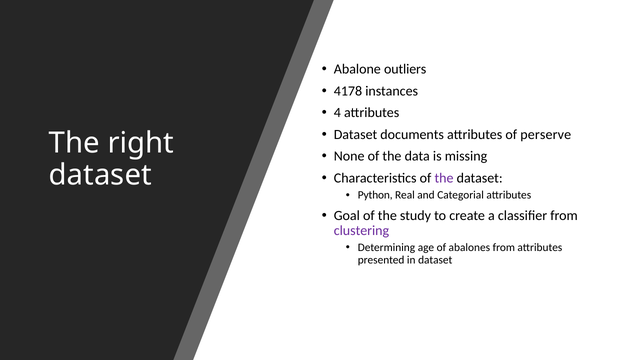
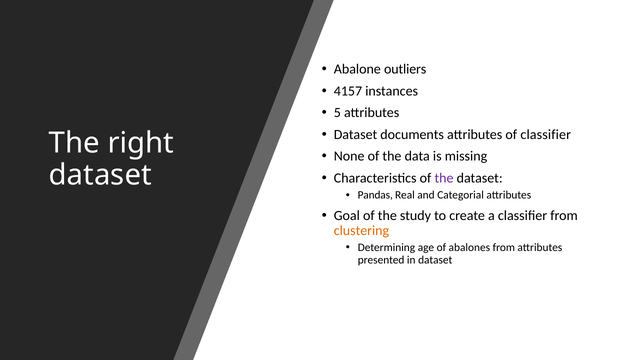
4178: 4178 -> 4157 (348, 91)
4: 4 -> 5 (337, 113)
of perserve: perserve -> classifier (546, 135)
Python: Python -> Pandas (375, 195)
clustering colour: purple -> orange (361, 231)
